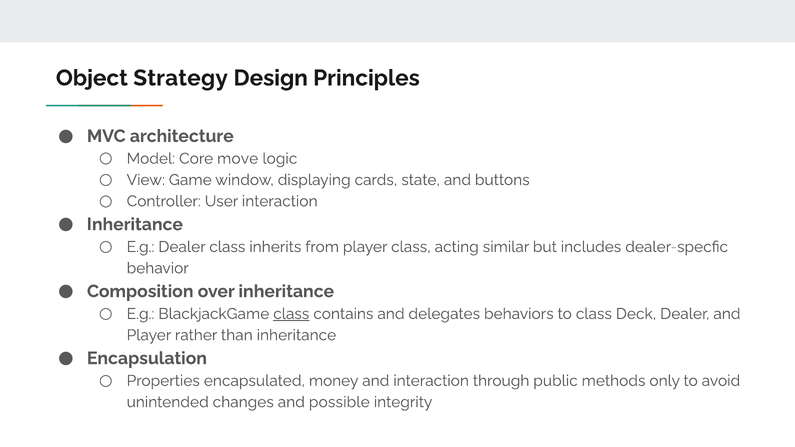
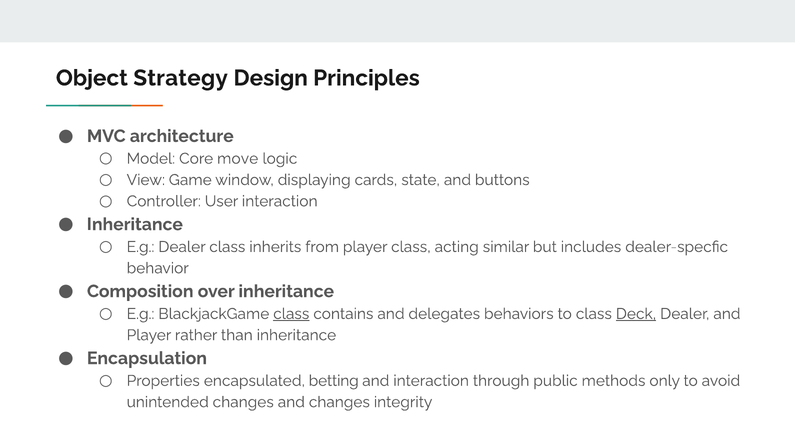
Deck underline: none -> present (636, 314)
money: money -> betting (334, 381)
and possible: possible -> changes (339, 402)
